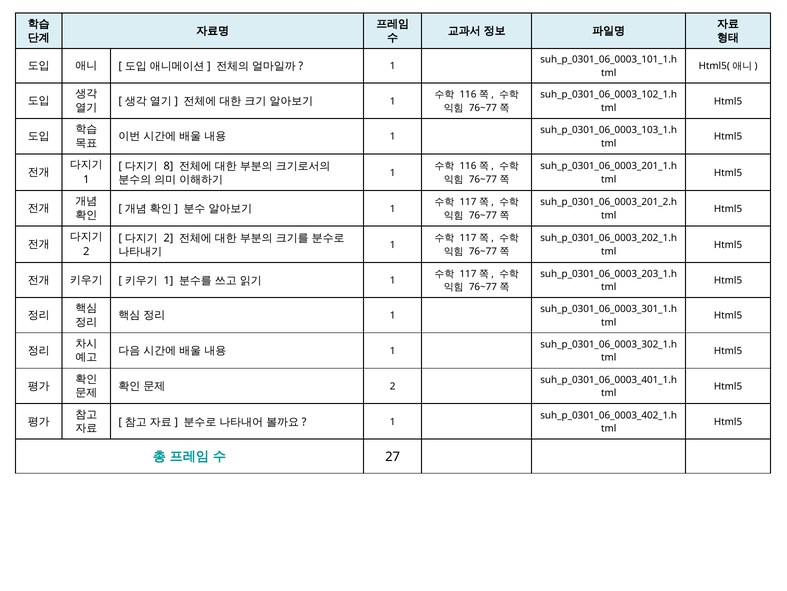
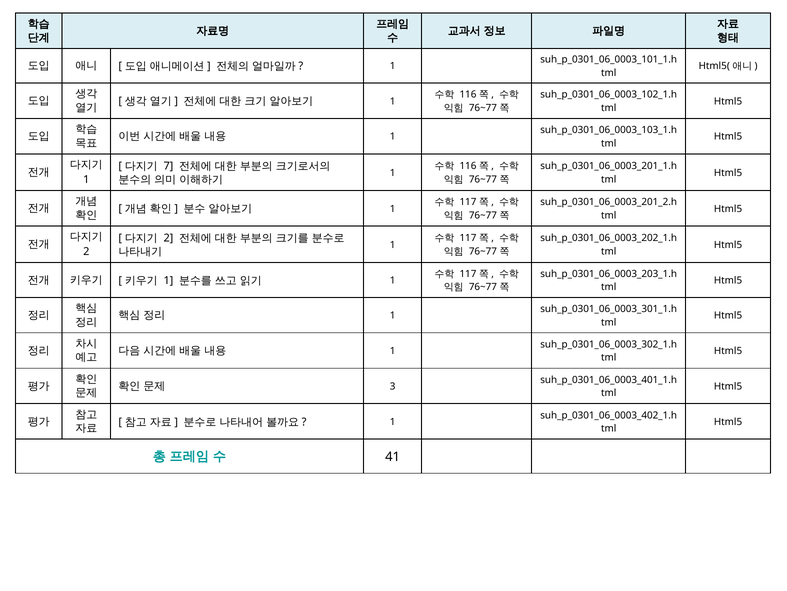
8: 8 -> 7 (168, 166)
2: 2 -> 3 (393, 386)
27: 27 -> 41 (393, 456)
